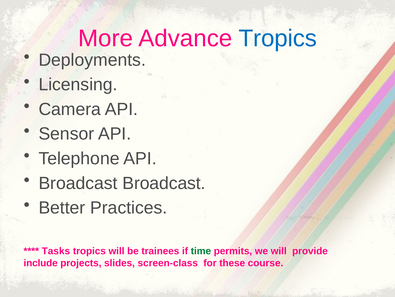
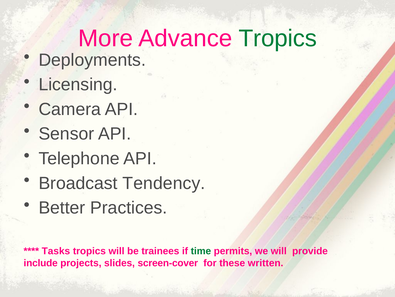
Tropics colour: blue -> green (278, 38)
Broadcast Broadcast: Broadcast -> Tendency (164, 183)
screen-class: screen-class -> screen-cover (168, 262)
course: course -> written (266, 262)
